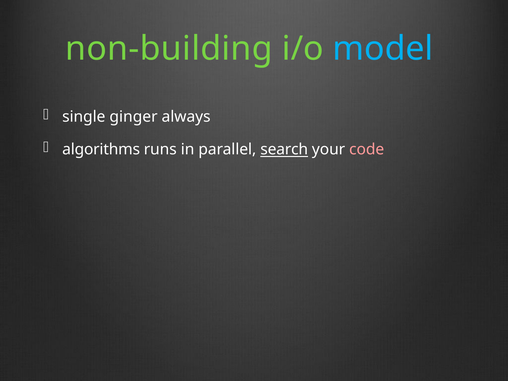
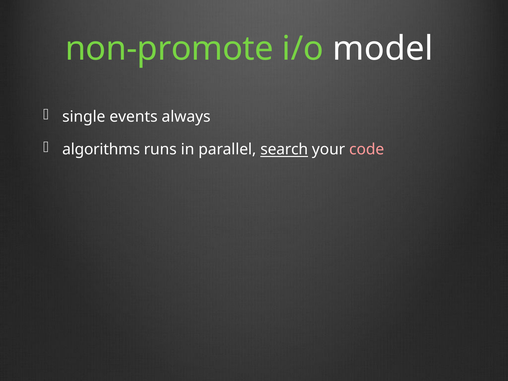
non-building: non-building -> non-promote (169, 49)
model colour: light blue -> white (383, 49)
ginger: ginger -> events (134, 117)
